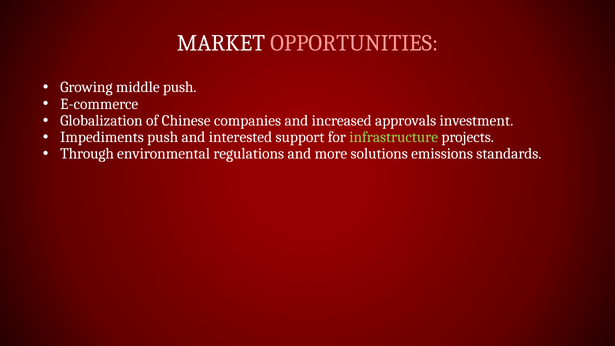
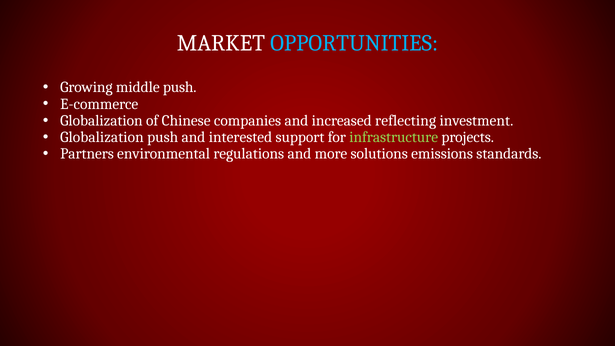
OPPORTUNITIES colour: pink -> light blue (354, 43)
approvals: approvals -> reflecting (406, 121)
Impediments: Impediments -> Globalization (102, 137)
Through: Through -> Partners (87, 154)
